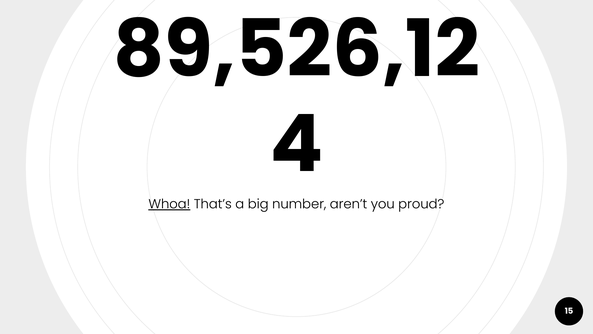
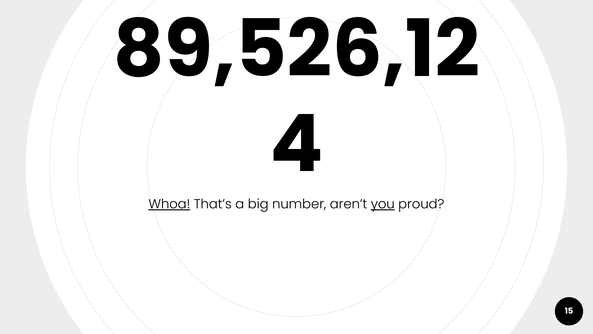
you underline: none -> present (383, 204)
